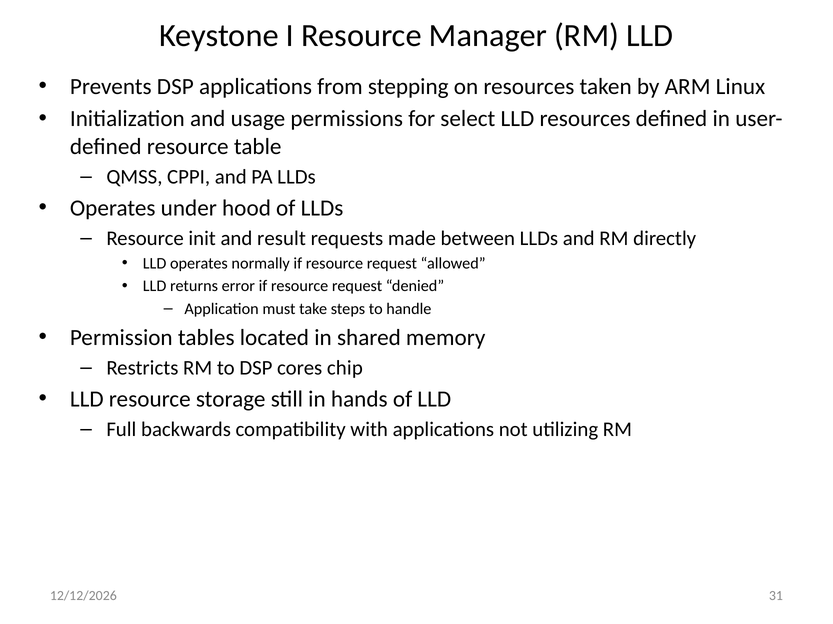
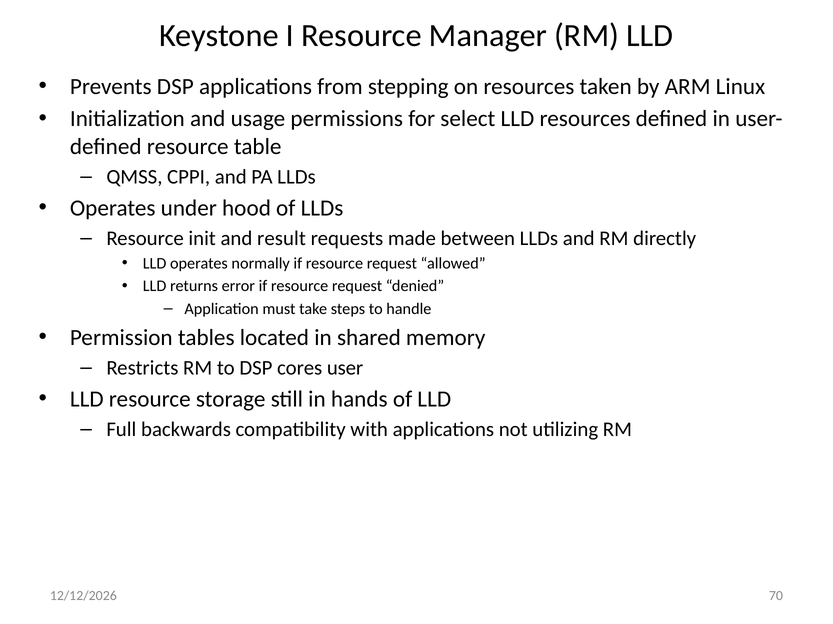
chip: chip -> user (345, 368)
31: 31 -> 70 (776, 596)
